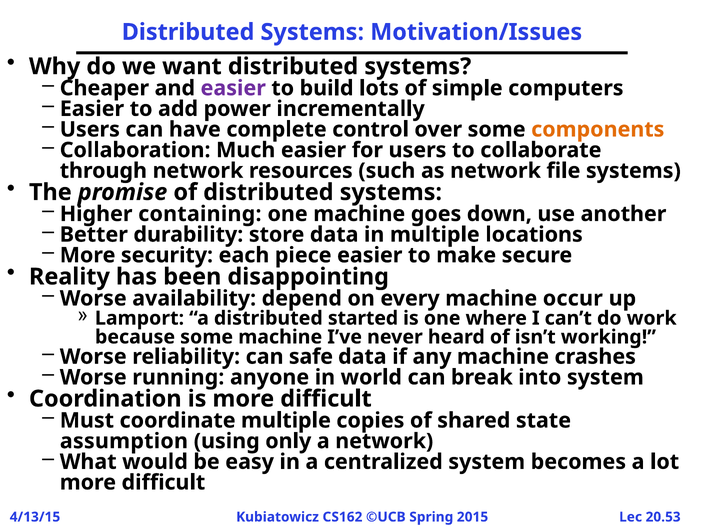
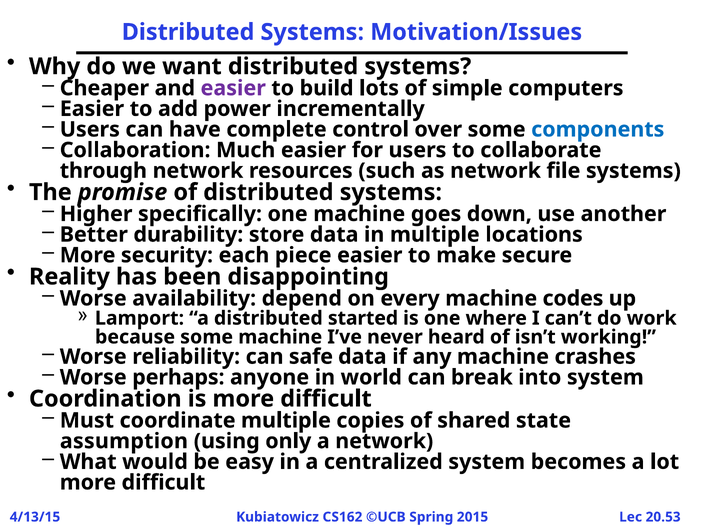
components colour: orange -> blue (598, 129)
containing: containing -> specifically (200, 214)
occur: occur -> codes (573, 298)
running: running -> perhaps (178, 377)
